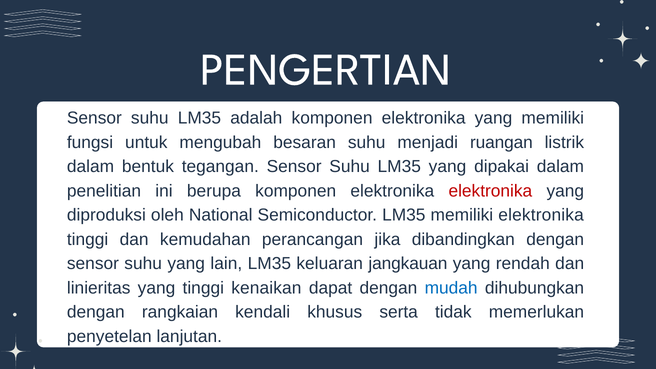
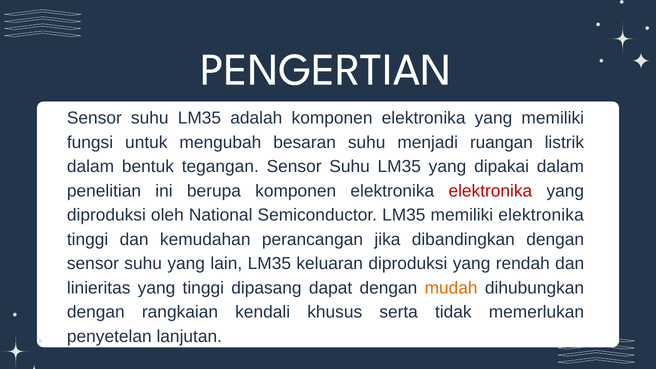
keluaran jangkauan: jangkauan -> diproduksi (408, 264)
kenaikan: kenaikan -> dipasang (266, 288)
mudah colour: blue -> orange (451, 288)
